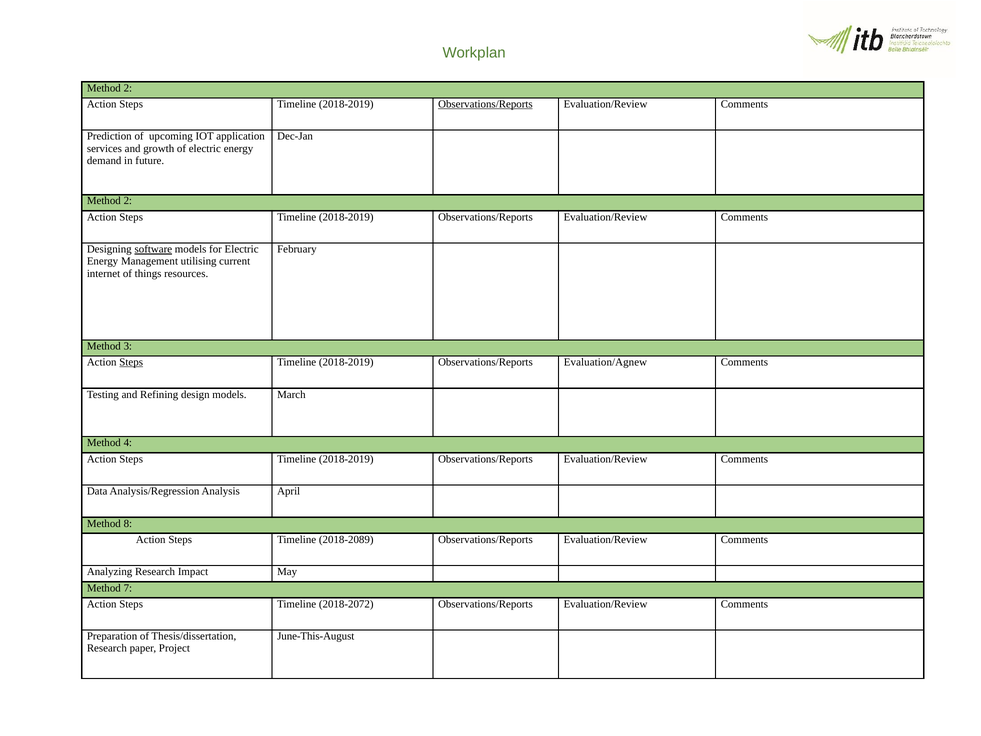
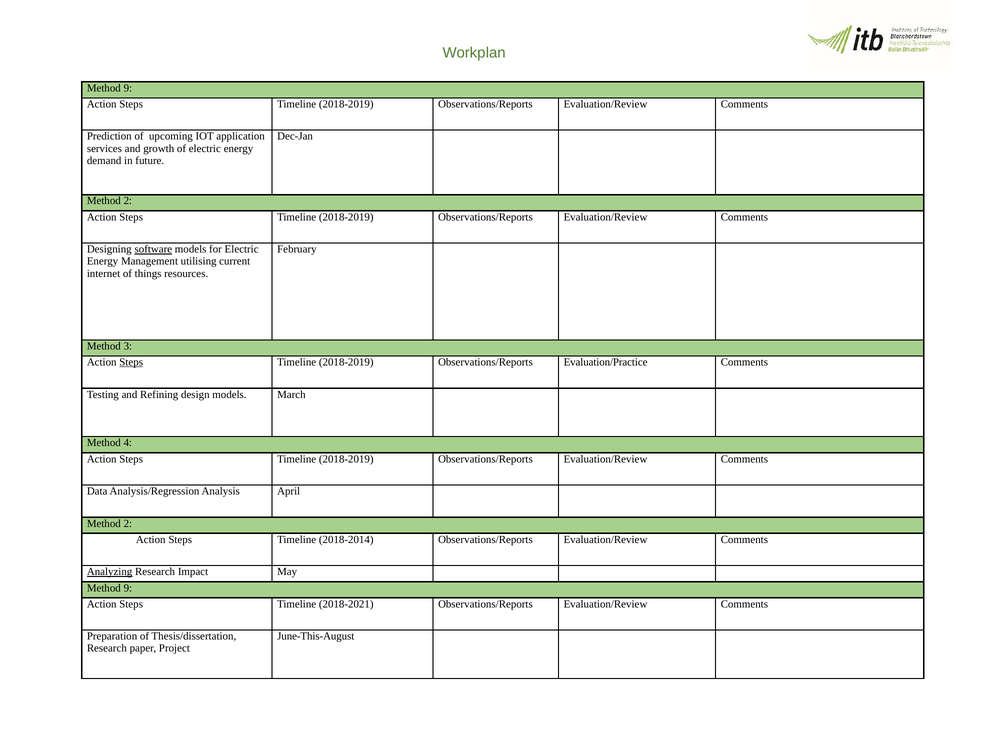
2: 2 -> 9 (128, 88)
Observations/Reports underline: present -> none (485, 104)
Evaluation/Agnew: Evaluation/Agnew -> Evaluation/Practice (606, 362)
8: 8 -> 2 (128, 523)
2018-2089: 2018-2089 -> 2018-2014 (346, 539)
Analyzing underline: none -> present (110, 572)
7: 7 -> 9 (128, 588)
2018-2072: 2018-2072 -> 2018-2021 (346, 604)
